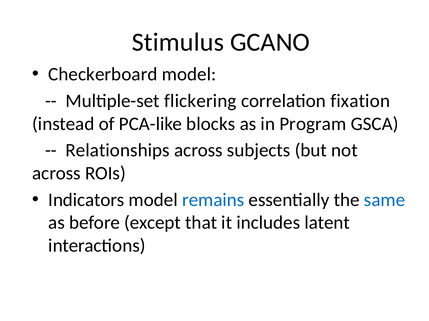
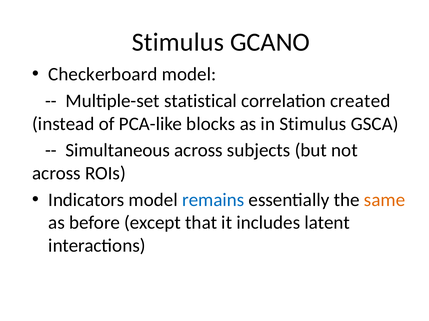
flickering: flickering -> statistical (201, 101)
fixation: fixation -> created (360, 101)
in Program: Program -> Stimulus (313, 124)
Relationships: Relationships -> Simultaneous (118, 151)
same colour: blue -> orange (385, 200)
